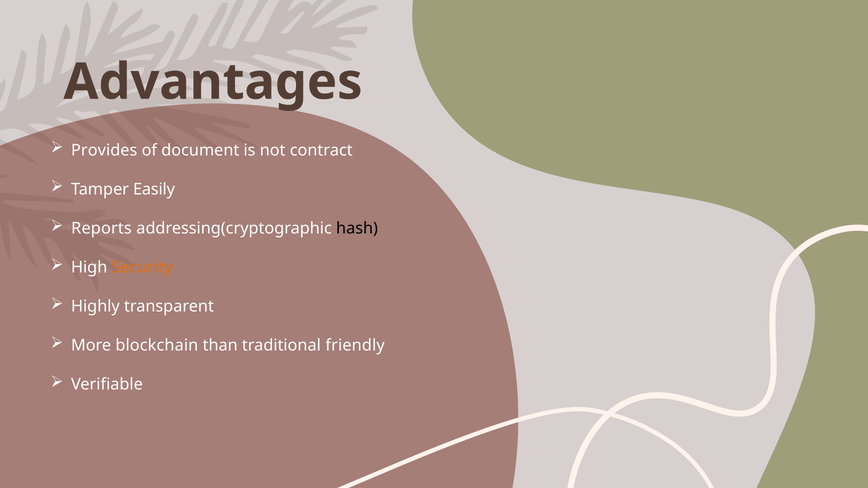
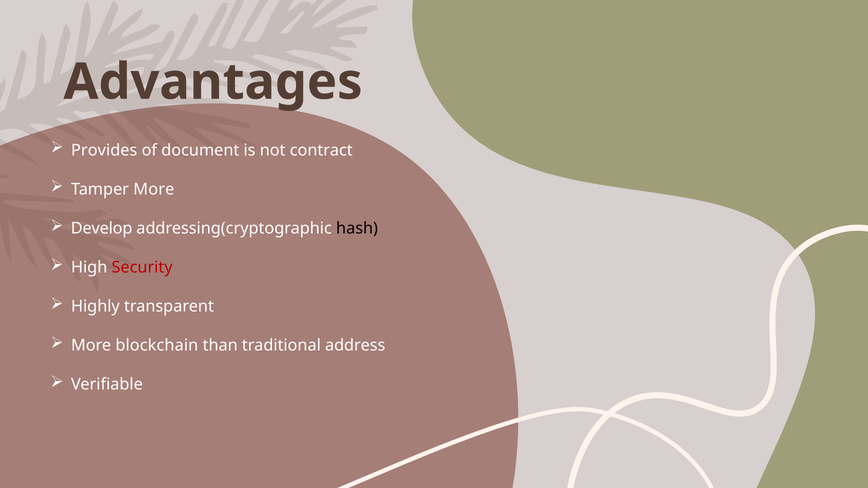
Tamper Easily: Easily -> More (154, 189)
Reports: Reports -> Develop (102, 228)
Security colour: orange -> red (142, 268)
friendly: friendly -> address (355, 346)
